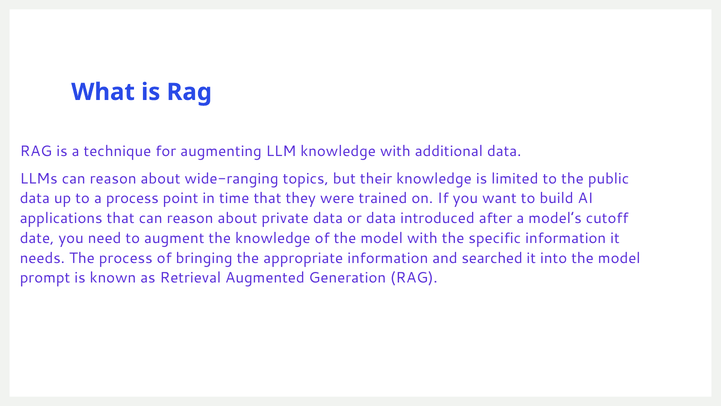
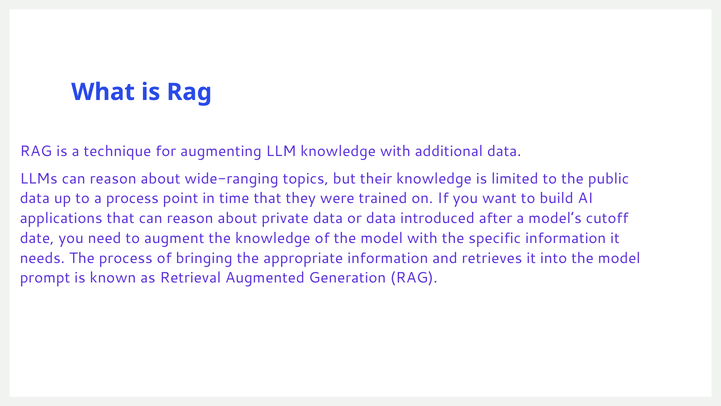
searched: searched -> retrieves (492, 258)
